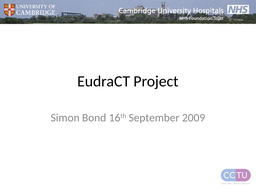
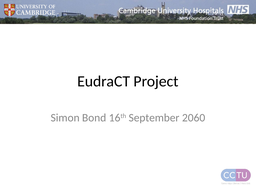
2009: 2009 -> 2060 (194, 118)
